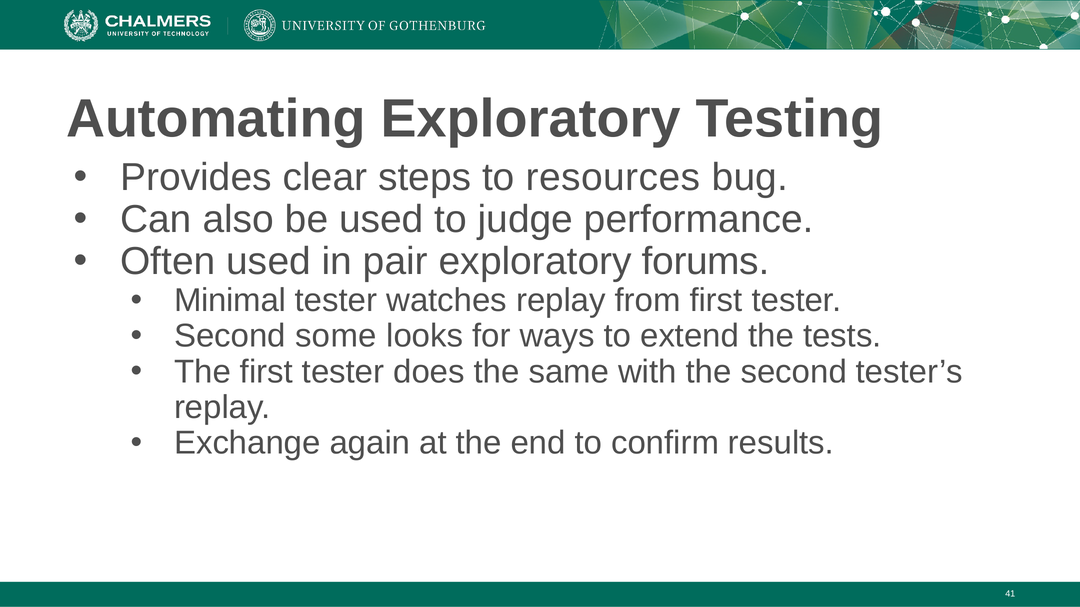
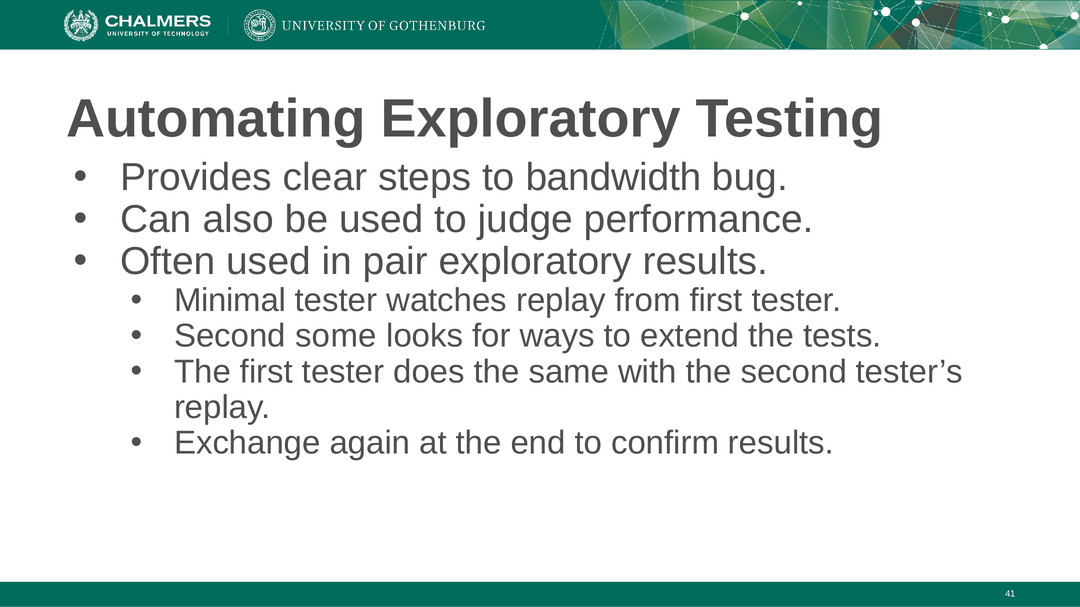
resources: resources -> bandwidth (613, 178)
exploratory forums: forums -> results (705, 262)
